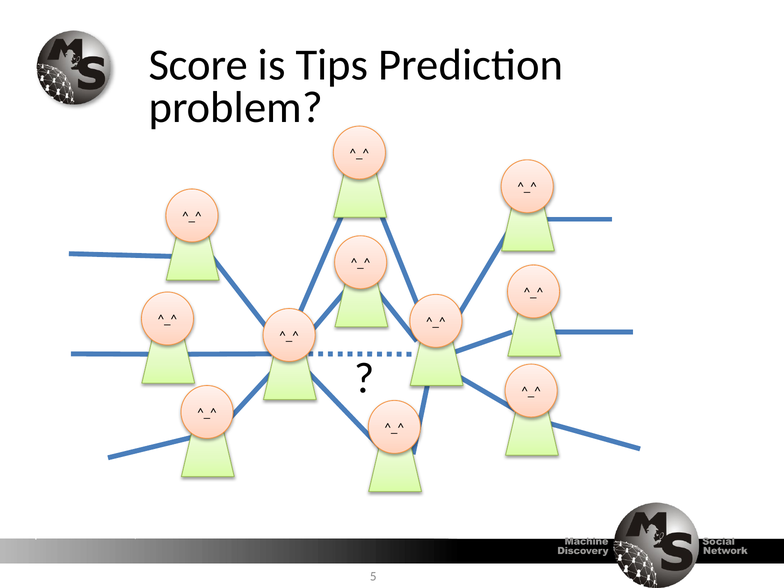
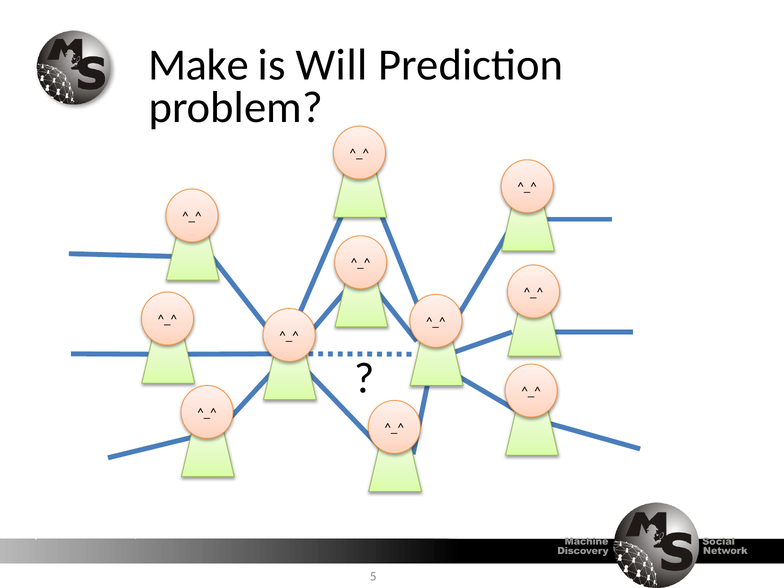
Score: Score -> Make (198, 65)
Tips: Tips -> Will (332, 65)
